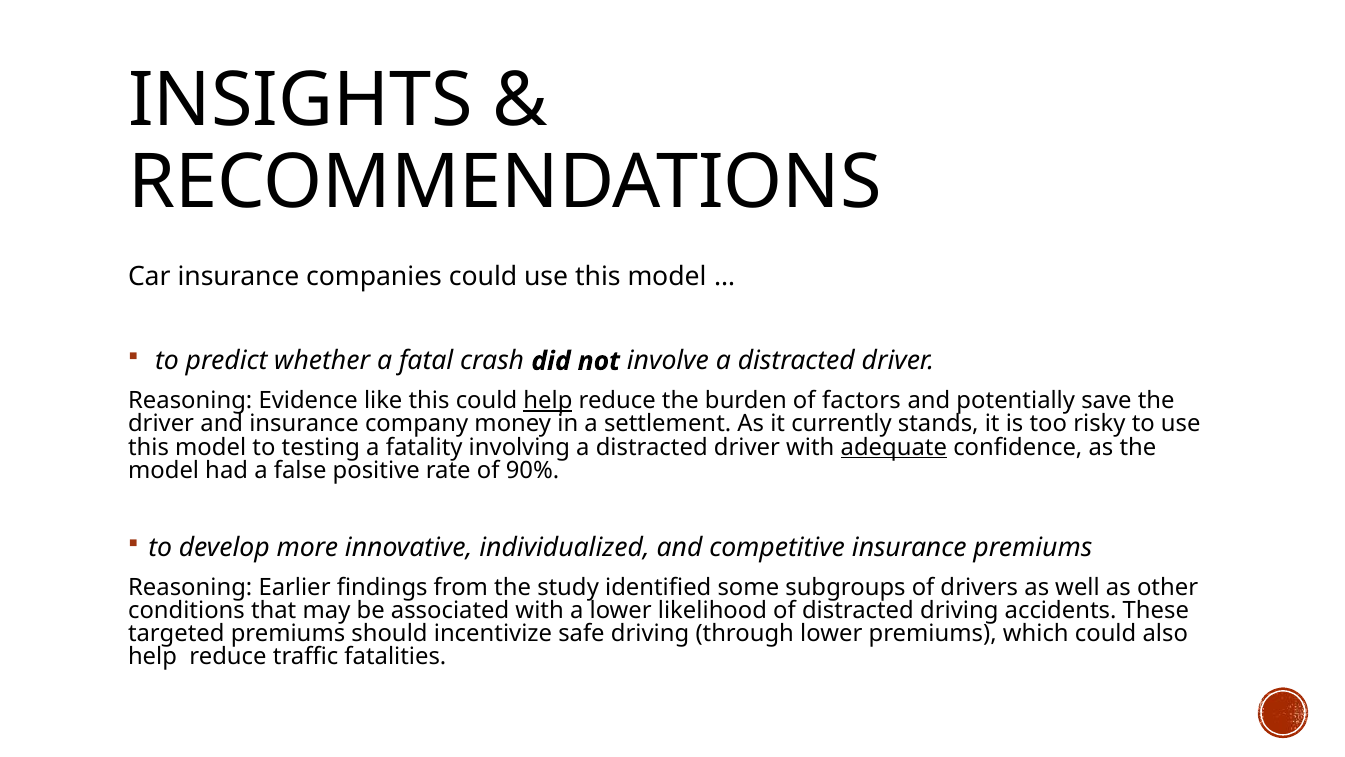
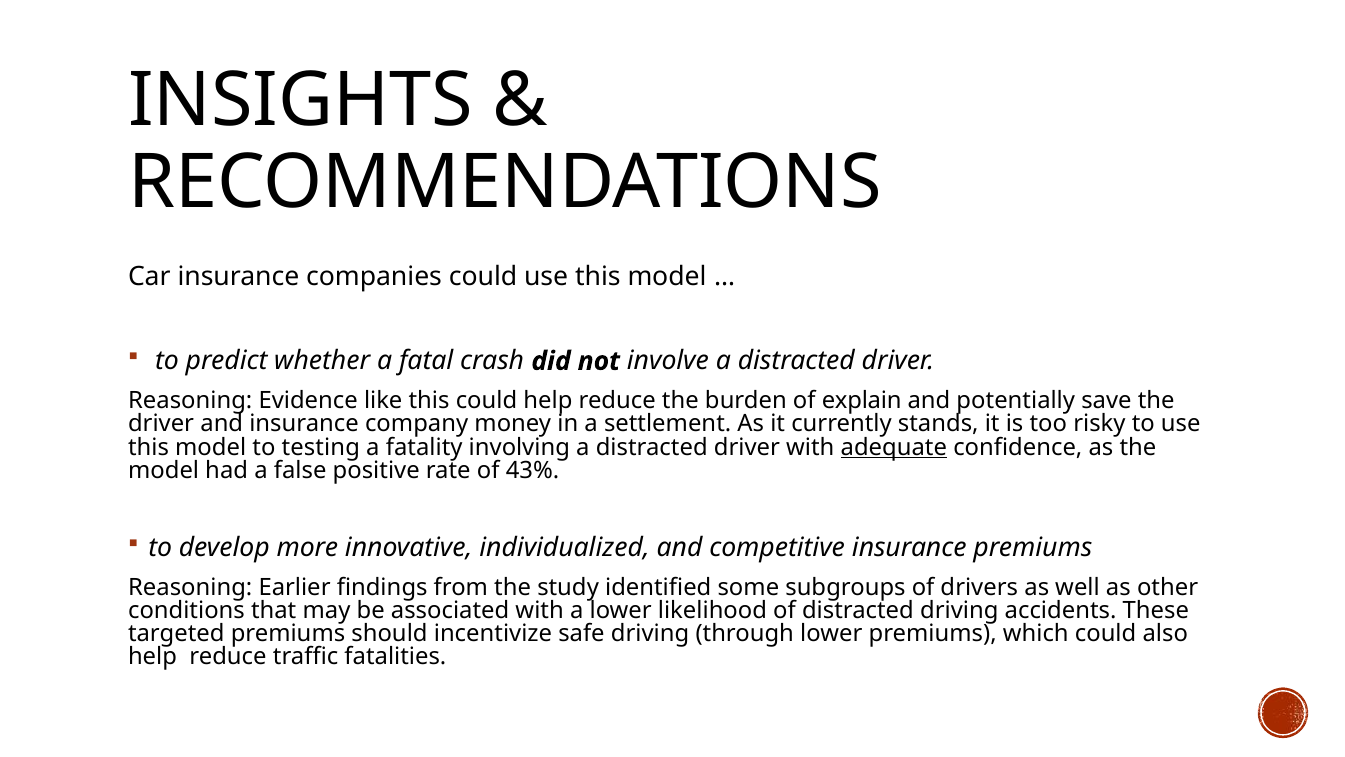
help underline: present -> none (548, 401)
factors: factors -> explain (862, 401)
90%: 90% -> 43% (532, 470)
